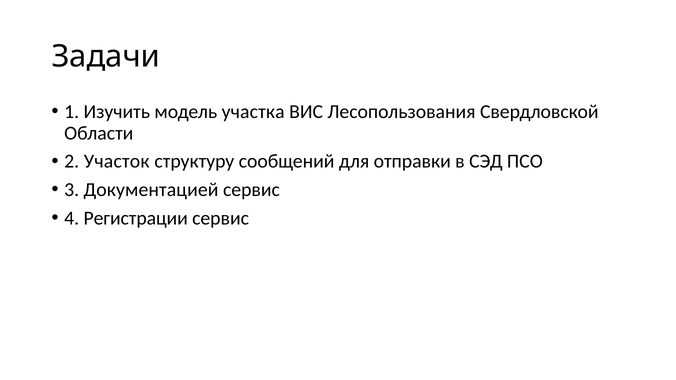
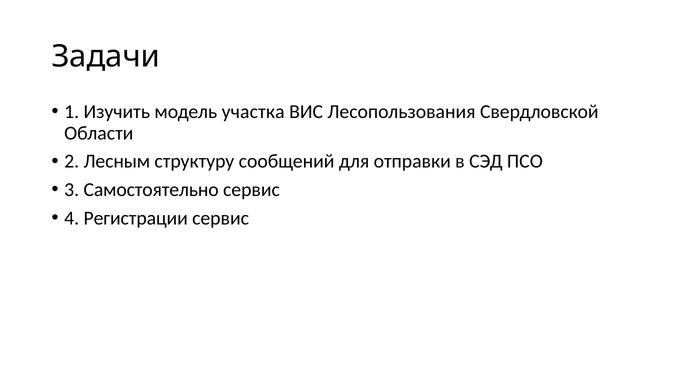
Участок: Участок -> Лесным (117, 161)
Документацией: Документацией -> Самостоятельно (151, 190)
